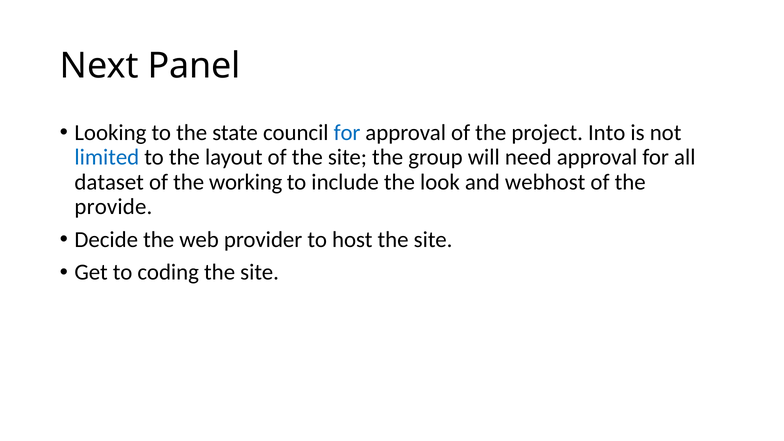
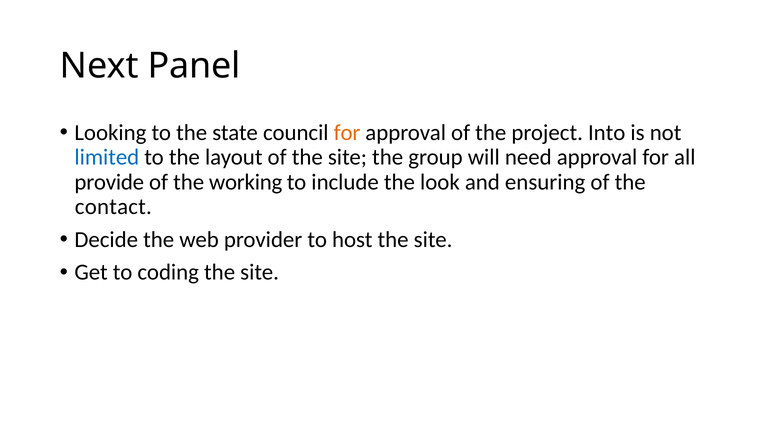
for colour: blue -> orange (347, 133)
dataset: dataset -> provide (109, 182)
webhost: webhost -> ensuring (545, 182)
provide: provide -> contact (113, 207)
